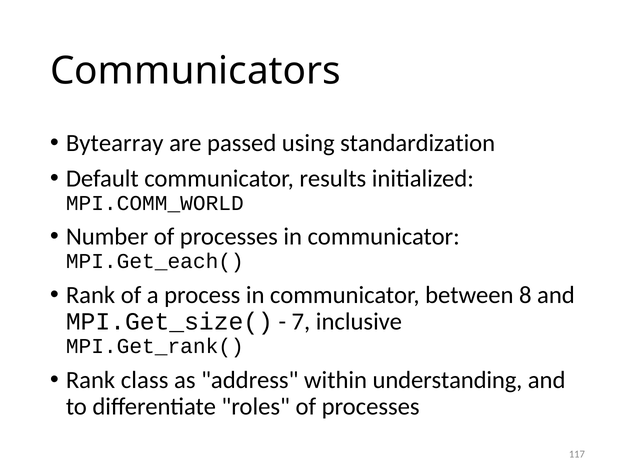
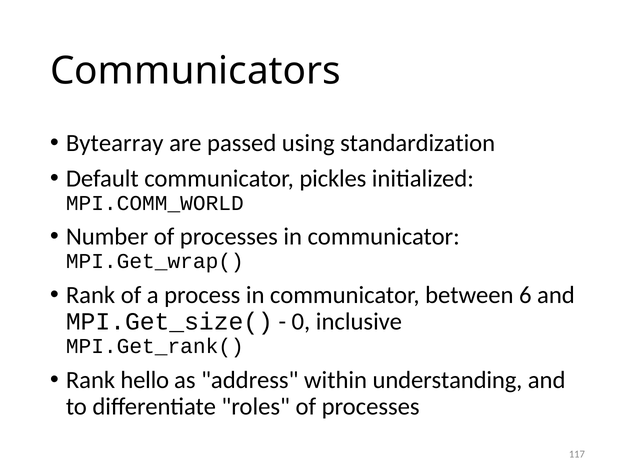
results: results -> pickles (333, 179)
MPI.Get_each(: MPI.Get_each( -> MPI.Get_wrap( (155, 262)
8: 8 -> 6 (525, 295)
7: 7 -> 0 (301, 322)
class: class -> hello (145, 380)
